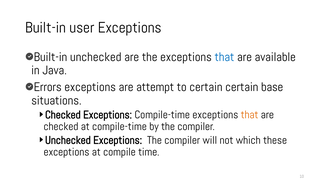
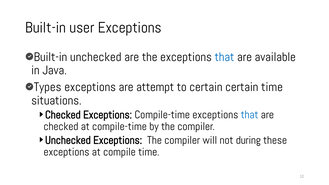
Errors: Errors -> Types (48, 87)
certain base: base -> time (272, 87)
that colour: orange -> blue (250, 115)
which: which -> during (248, 140)
